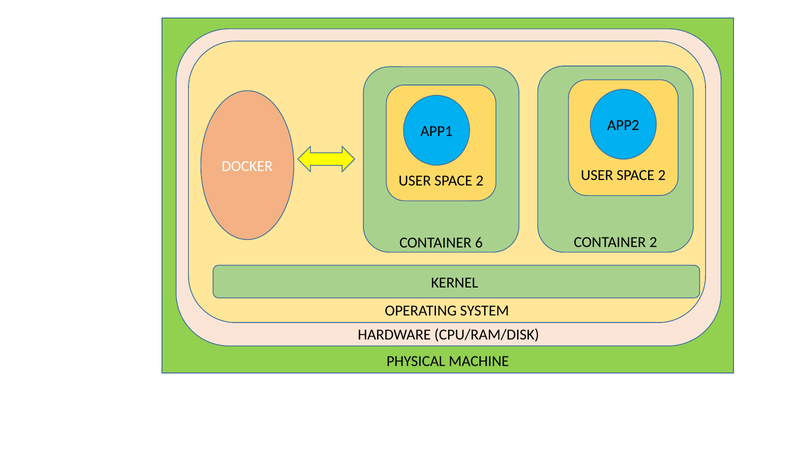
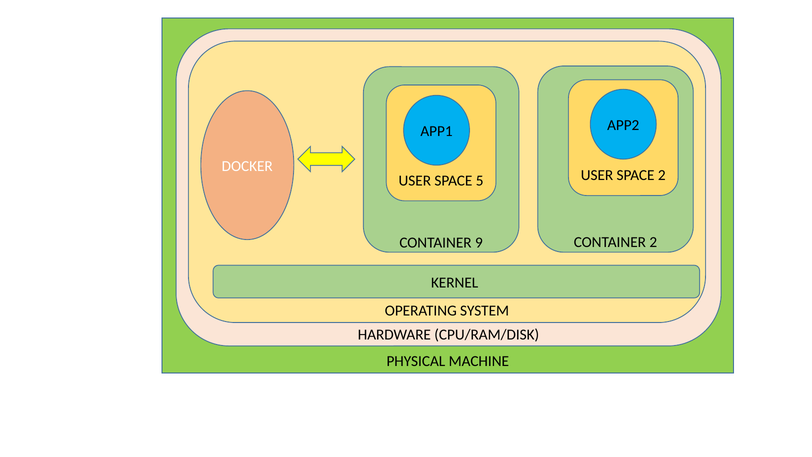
2: 2 -> 5 (480, 180)
6: 6 -> 9 (479, 243)
